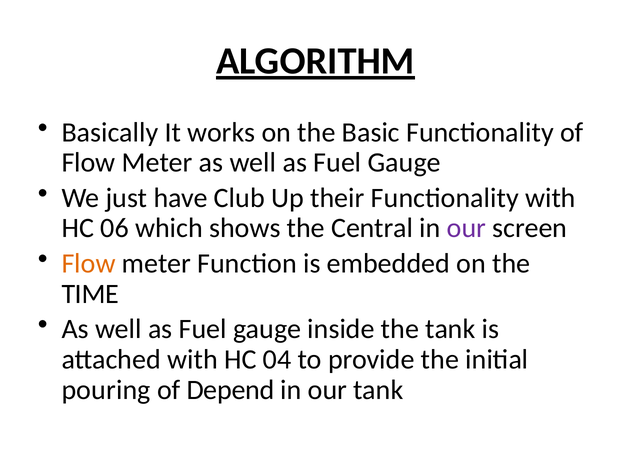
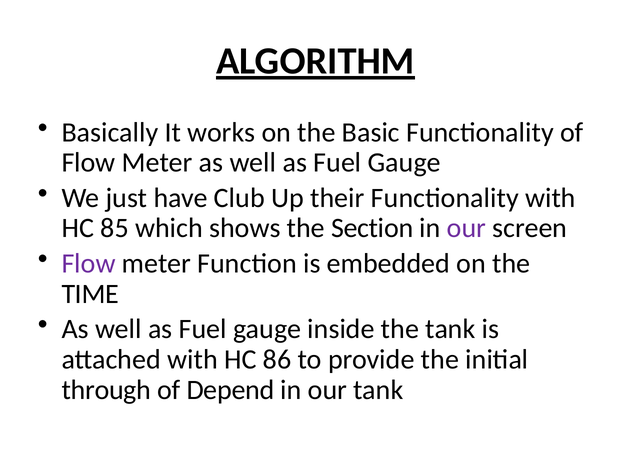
06: 06 -> 85 (115, 228)
Central: Central -> Section (372, 228)
Flow colour: orange -> purple (89, 264)
04: 04 -> 86 (277, 360)
pouring: pouring -> through (106, 390)
